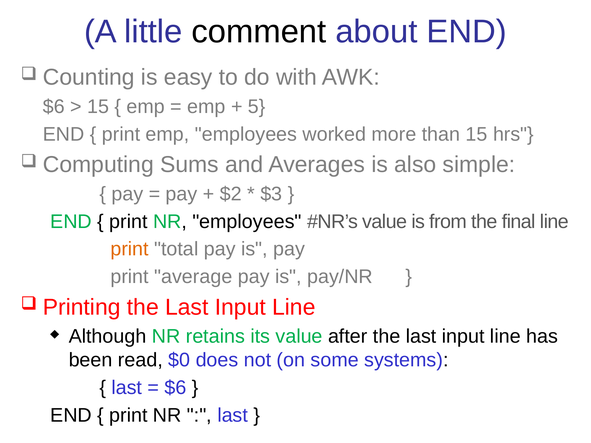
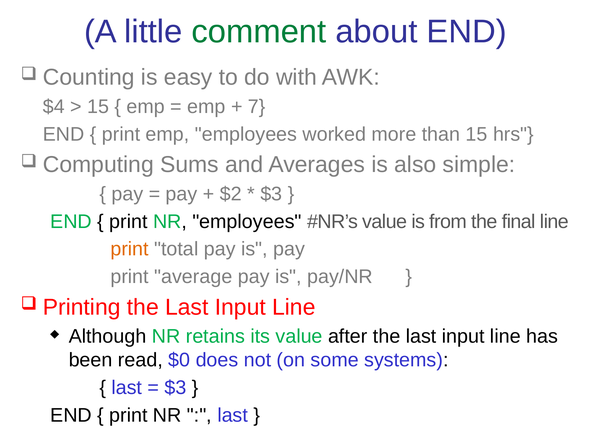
comment colour: black -> green (259, 32)
$6: $6 -> $4 (54, 107)
5: 5 -> 7 (257, 107)
$6: $6 -> $3 (176, 388)
